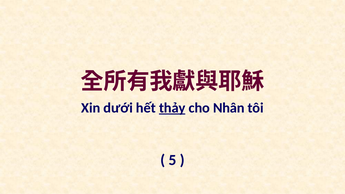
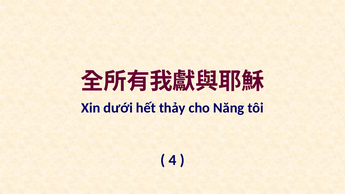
thảy underline: present -> none (172, 108)
Nhân: Nhân -> Năng (229, 108)
5: 5 -> 4 (172, 160)
